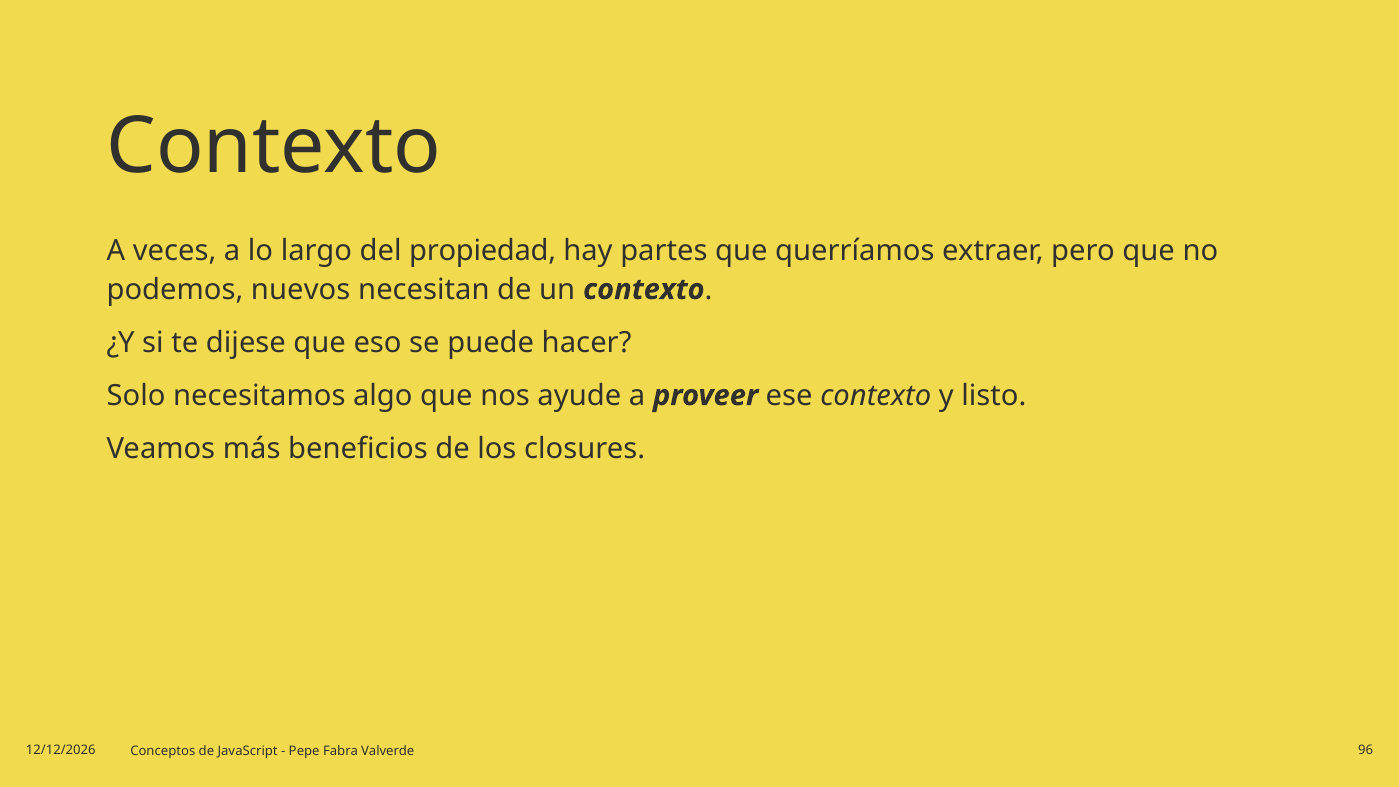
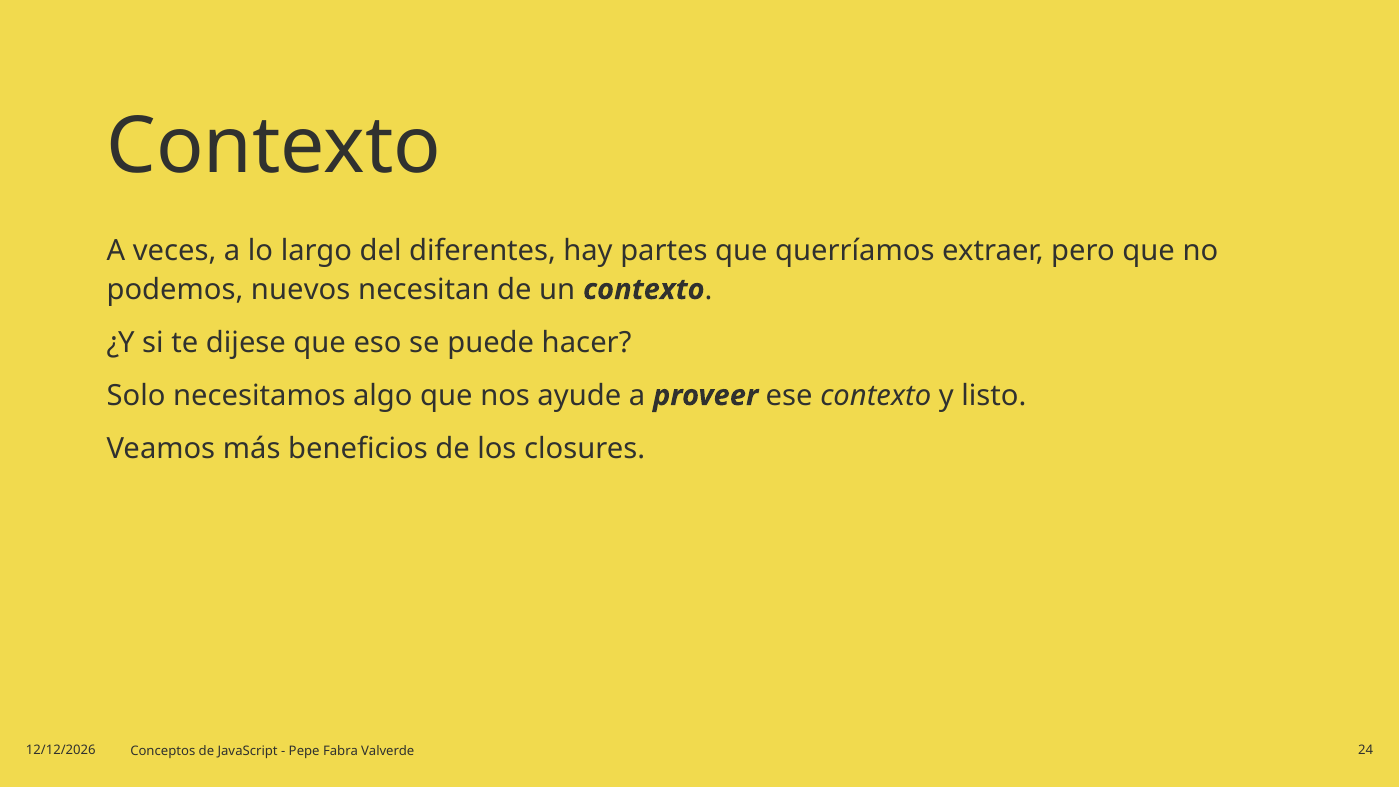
propiedad: propiedad -> diferentes (482, 251)
96: 96 -> 24 (1366, 750)
